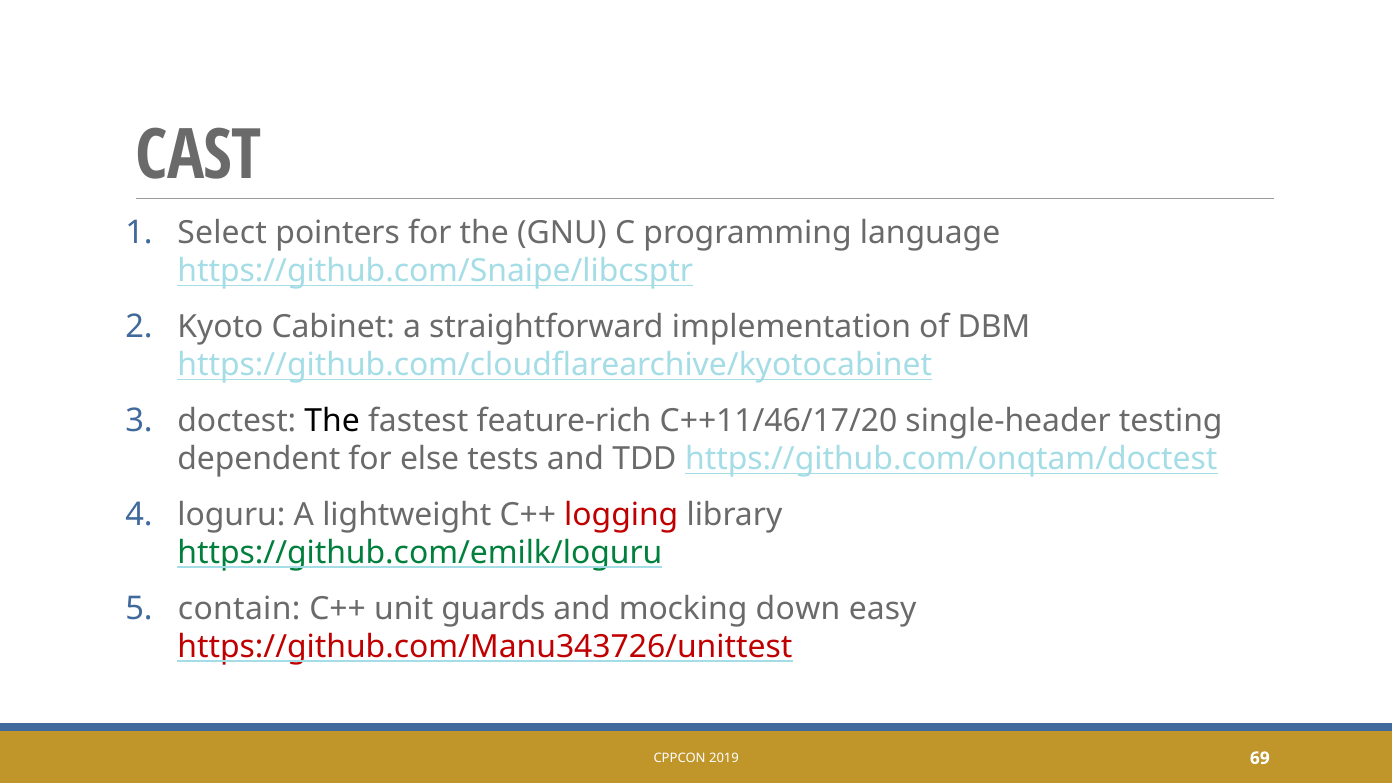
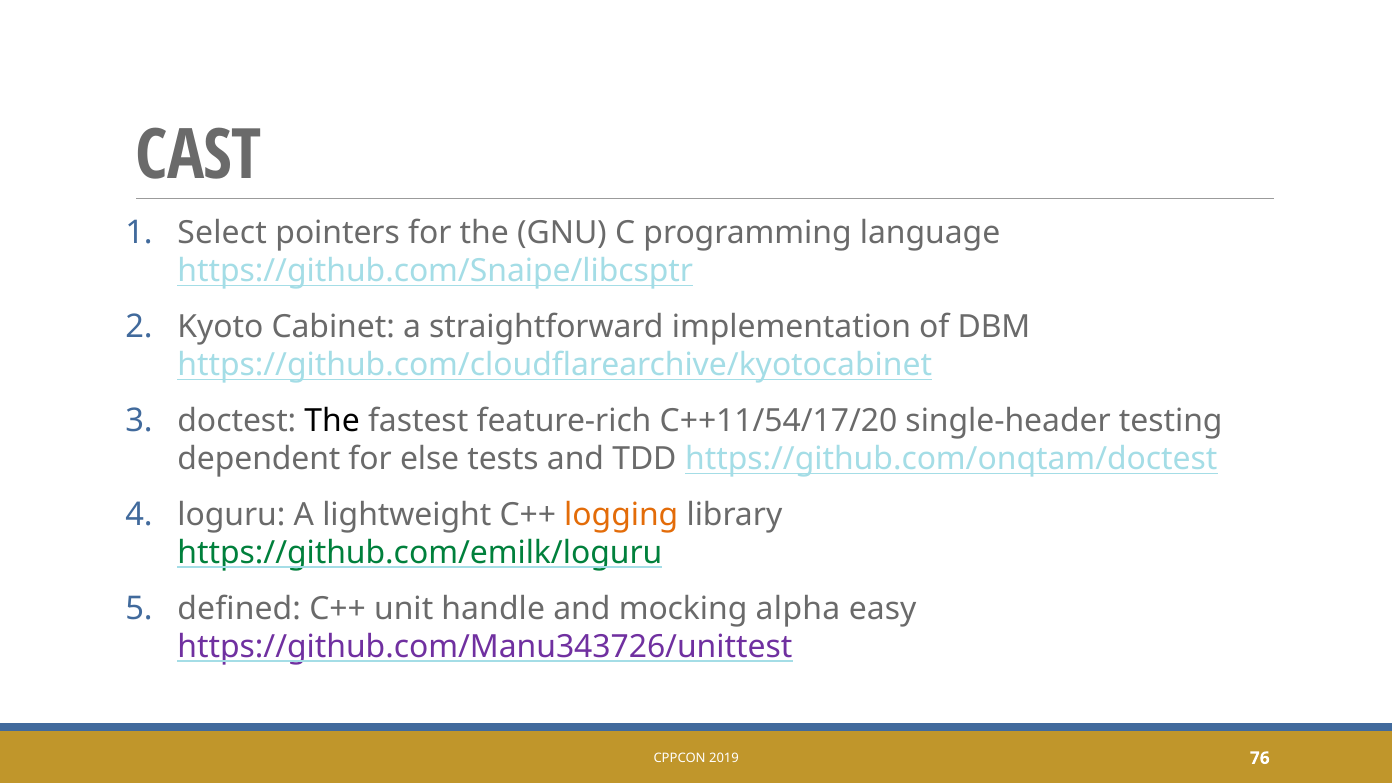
C++11/46/17/20: C++11/46/17/20 -> C++11/54/17/20 (779, 421)
logging colour: red -> orange (621, 515)
contain: contain -> defined (239, 608)
guards: guards -> handle (493, 608)
down: down -> alpha (798, 608)
https://github.com/Manu343726/unittest colour: red -> purple (485, 647)
69: 69 -> 76 (1260, 758)
